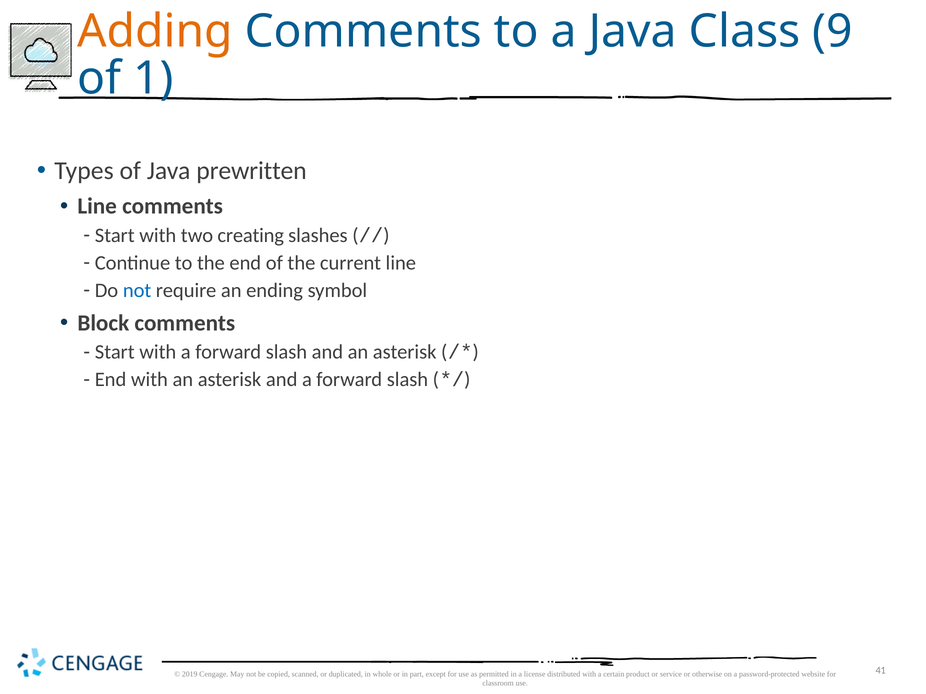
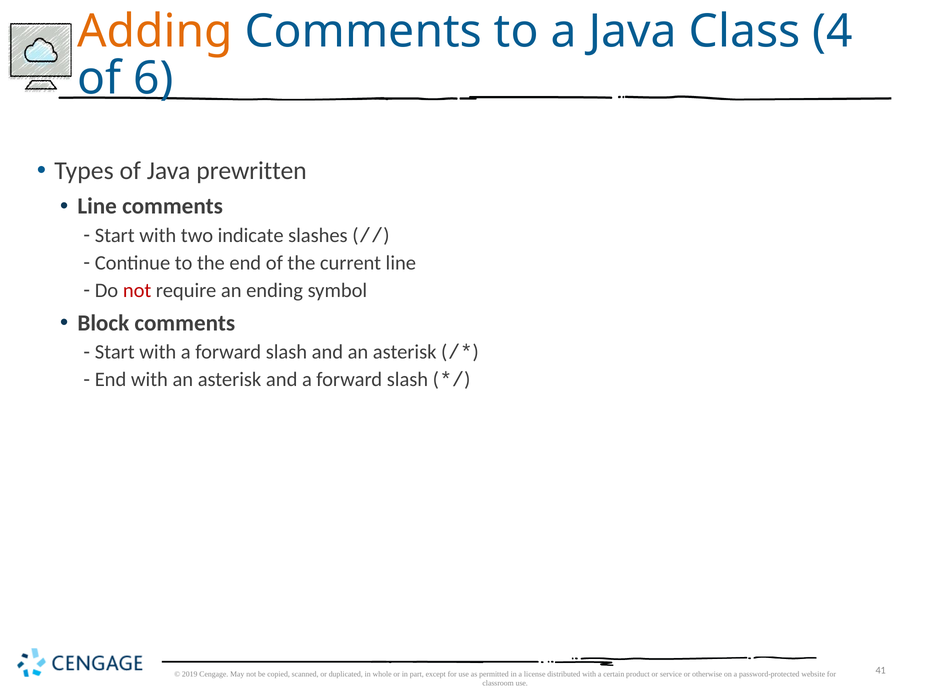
9: 9 -> 4 (833, 31)
1: 1 -> 6 (153, 79)
creating: creating -> indicate (251, 235)
not colour: blue -> red (137, 291)
